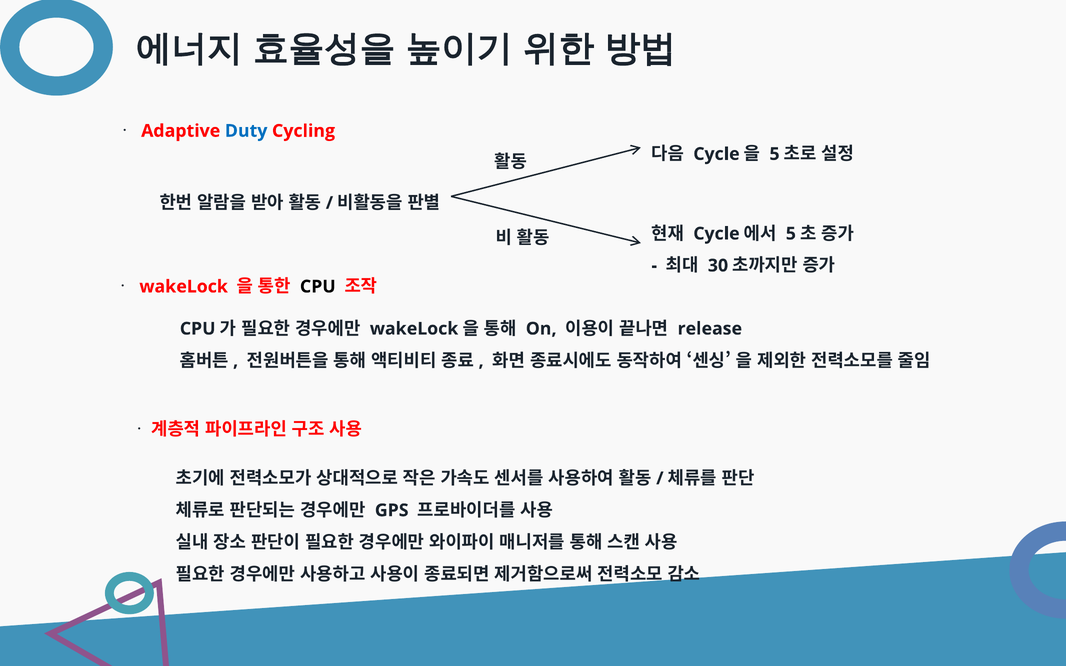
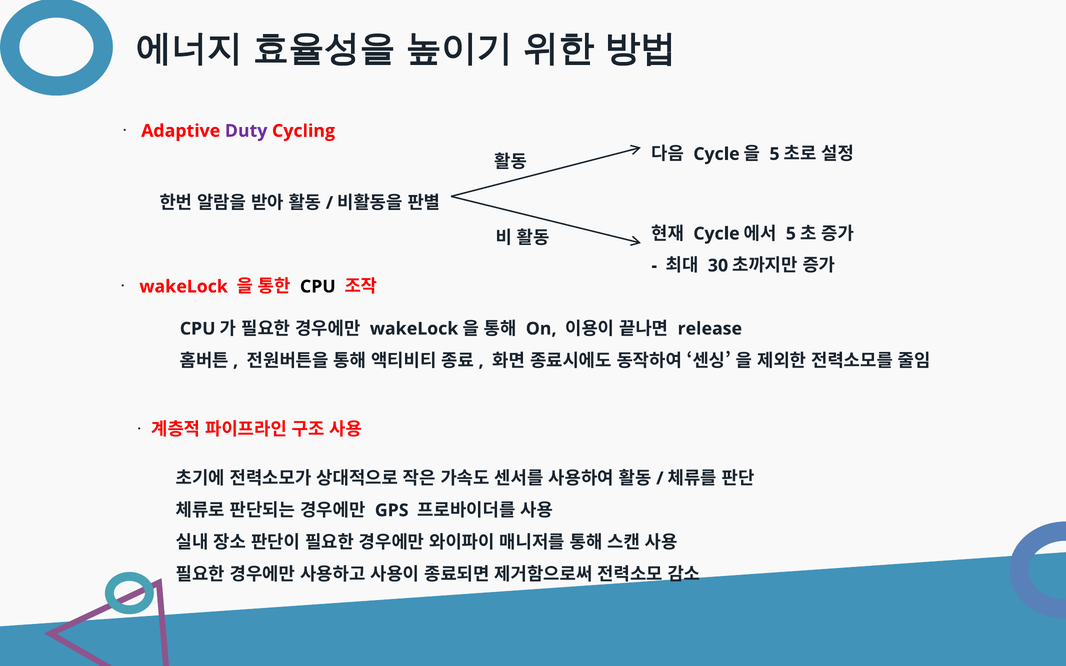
Duty colour: blue -> purple (246, 131)
